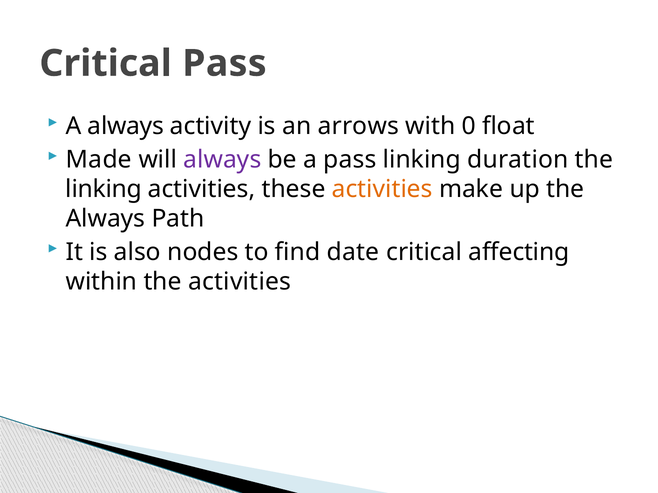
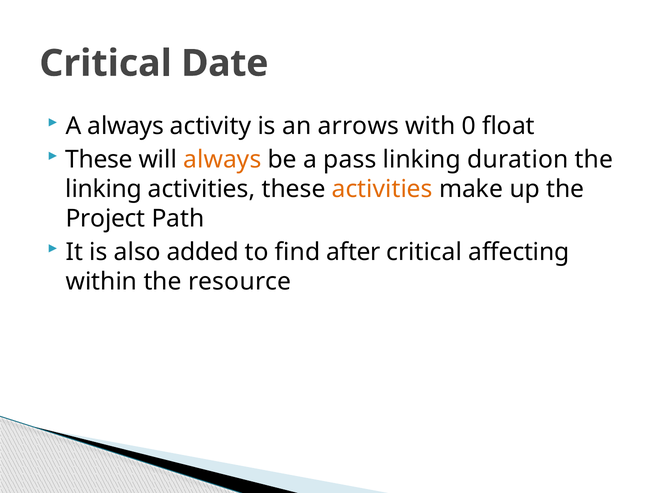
Critical Pass: Pass -> Date (225, 63)
Made: Made -> These (99, 160)
always colour: purple -> orange (222, 160)
Always: Always -> Project (106, 219)
nodes: nodes -> added (203, 252)
date: date -> after (353, 252)
the activities: activities -> resource (240, 282)
